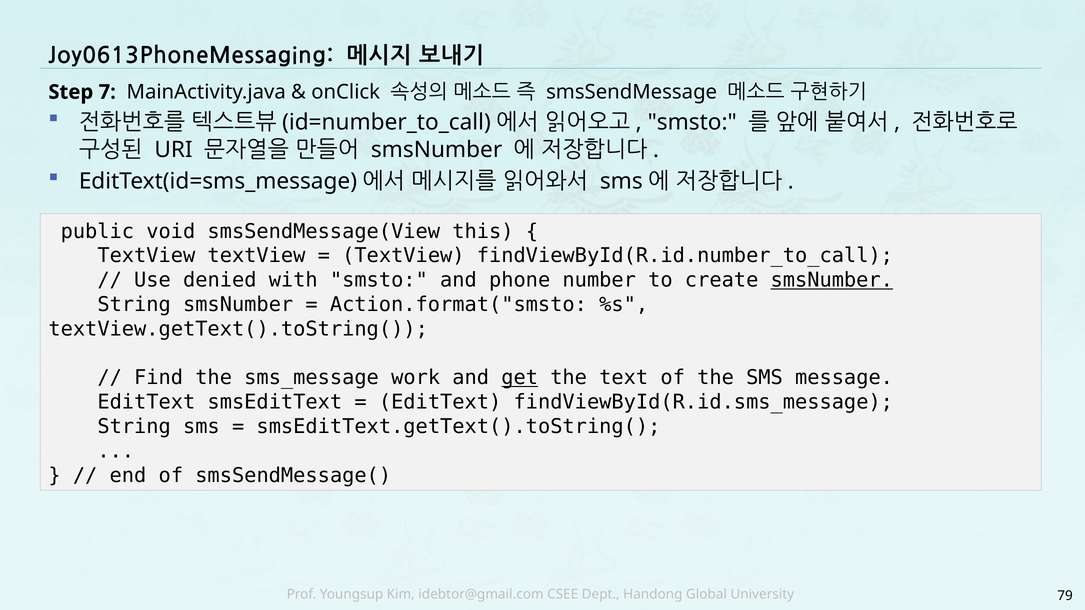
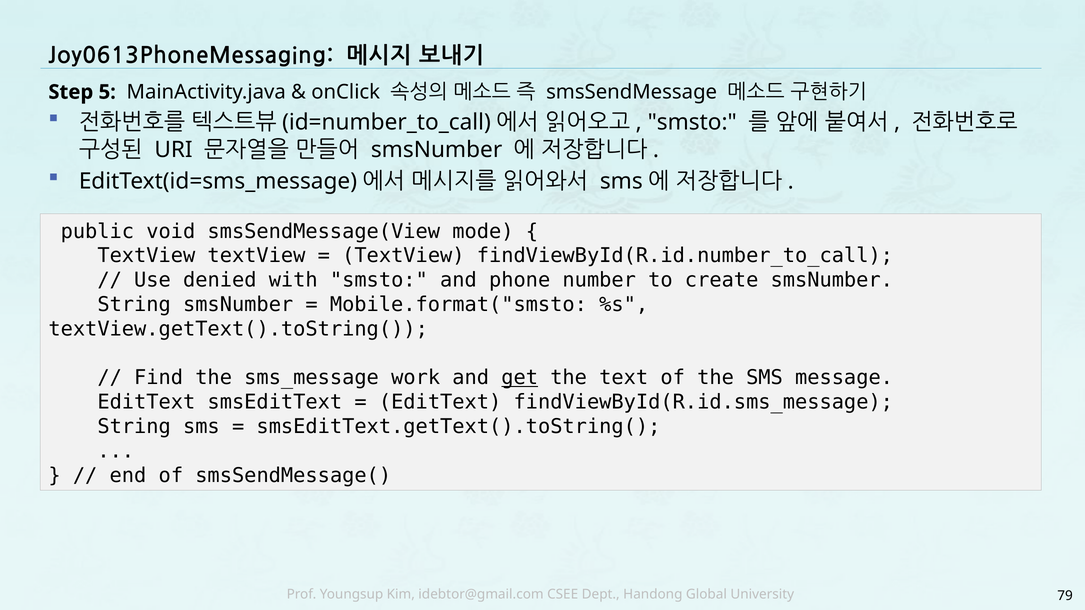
7: 7 -> 5 (107, 92)
this: this -> mode (483, 231)
smsNumber underline: present -> none (832, 280)
Action.format("smsto: Action.format("smsto -> Mobile.format("smsto (458, 305)
